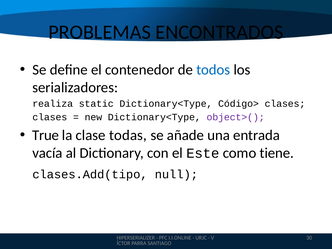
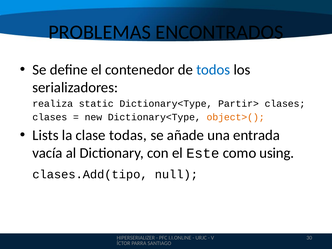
Código>: Código> -> Partir> (239, 104)
object>( colour: purple -> orange (236, 117)
True: True -> Lists (45, 135)
tiene: tiene -> using (277, 153)
